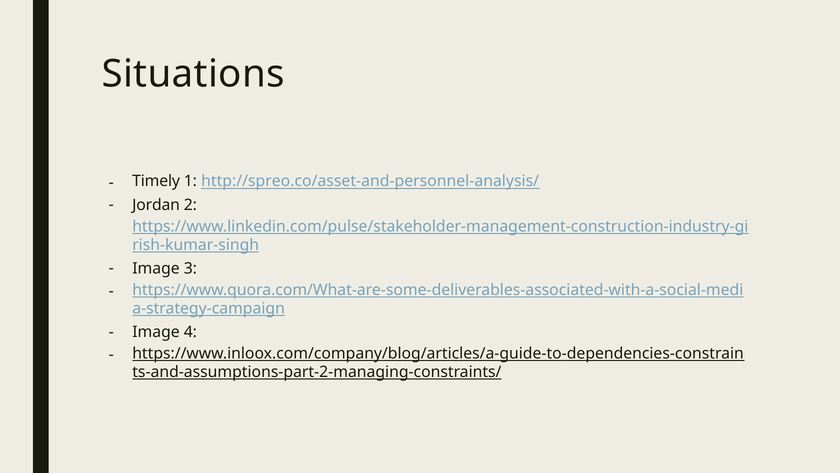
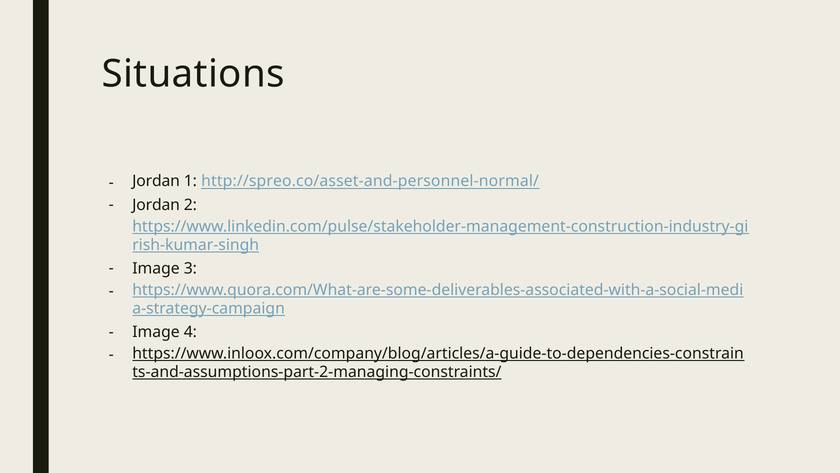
Timely: Timely -> Jordan (156, 181)
http://spreo.co/asset-and-personnel-analysis/: http://spreo.co/asset-and-personnel-analysis/ -> http://spreo.co/asset-and-personnel-normal/ (370, 181)
